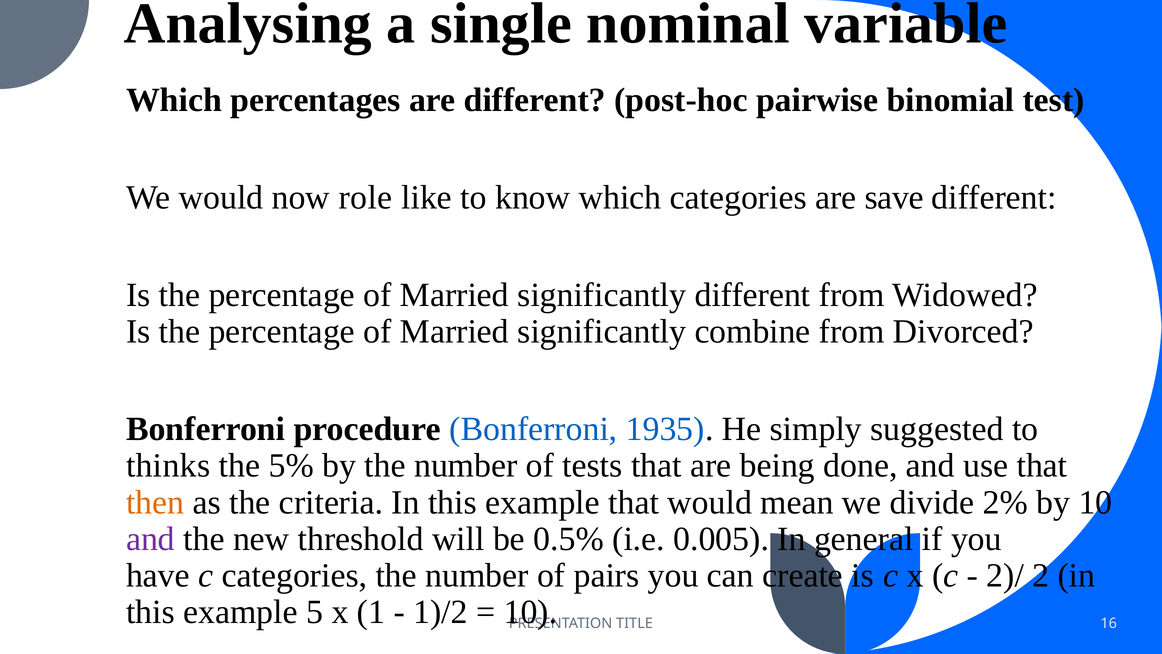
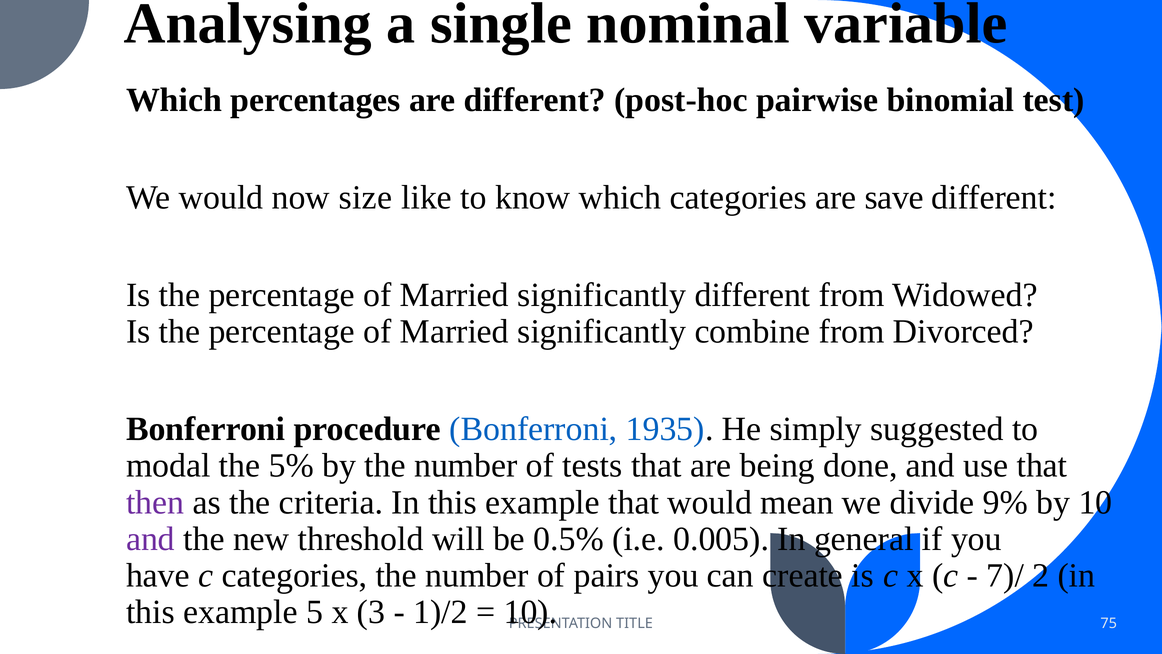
role: role -> size (366, 197)
thinks: thinks -> modal (168, 465)
then colour: orange -> purple (155, 502)
2%: 2% -> 9% (1005, 502)
2)/: 2)/ -> 7)/ (1005, 575)
1: 1 -> 3 (371, 612)
16: 16 -> 75 (1109, 623)
